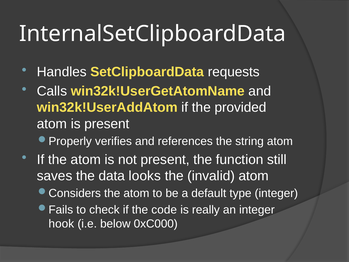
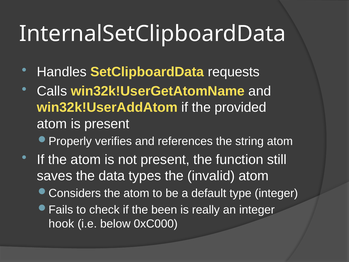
looks: looks -> types (145, 176)
code: code -> been (164, 210)
